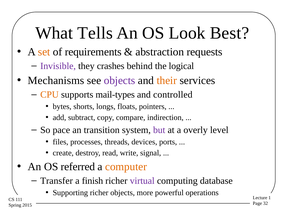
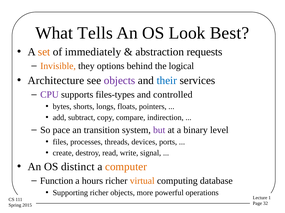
requirements: requirements -> immediately (93, 52)
Invisible colour: purple -> orange (58, 66)
crashes: crashes -> options (111, 66)
Mechanisms: Mechanisms -> Architecture (56, 81)
their colour: orange -> blue (167, 81)
CPU colour: orange -> purple (49, 95)
mail-types: mail-types -> files-types (115, 95)
overly: overly -> binary (196, 130)
referred: referred -> distinct (78, 167)
Transfer: Transfer -> Function (57, 181)
finish: finish -> hours (92, 181)
virtual colour: purple -> orange (142, 181)
